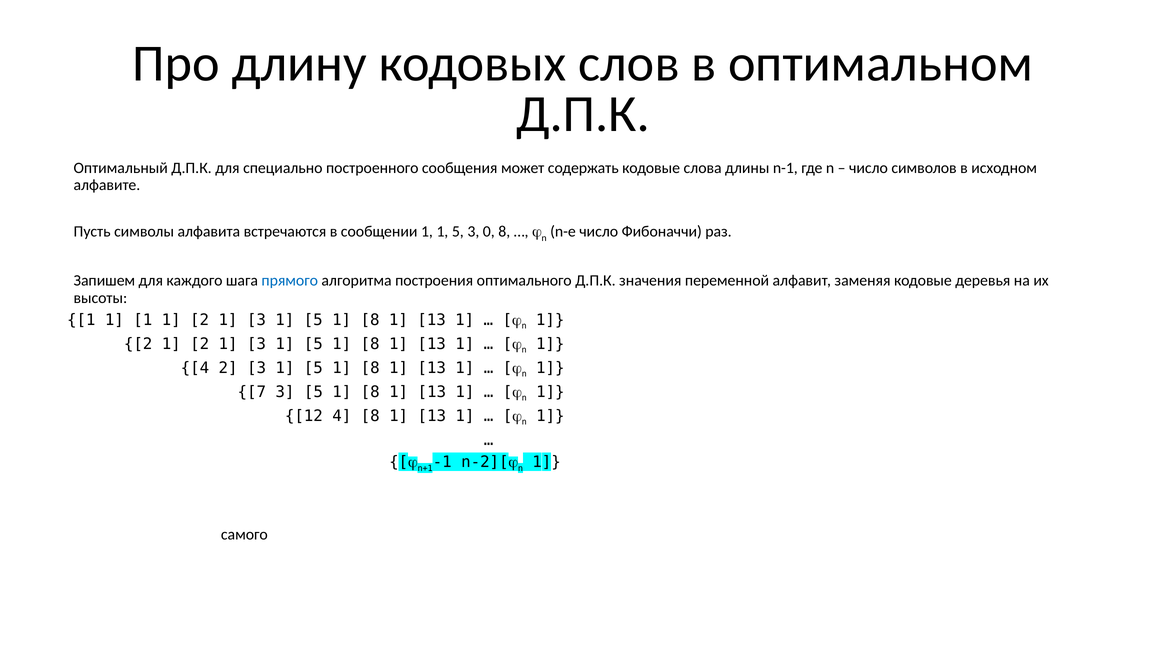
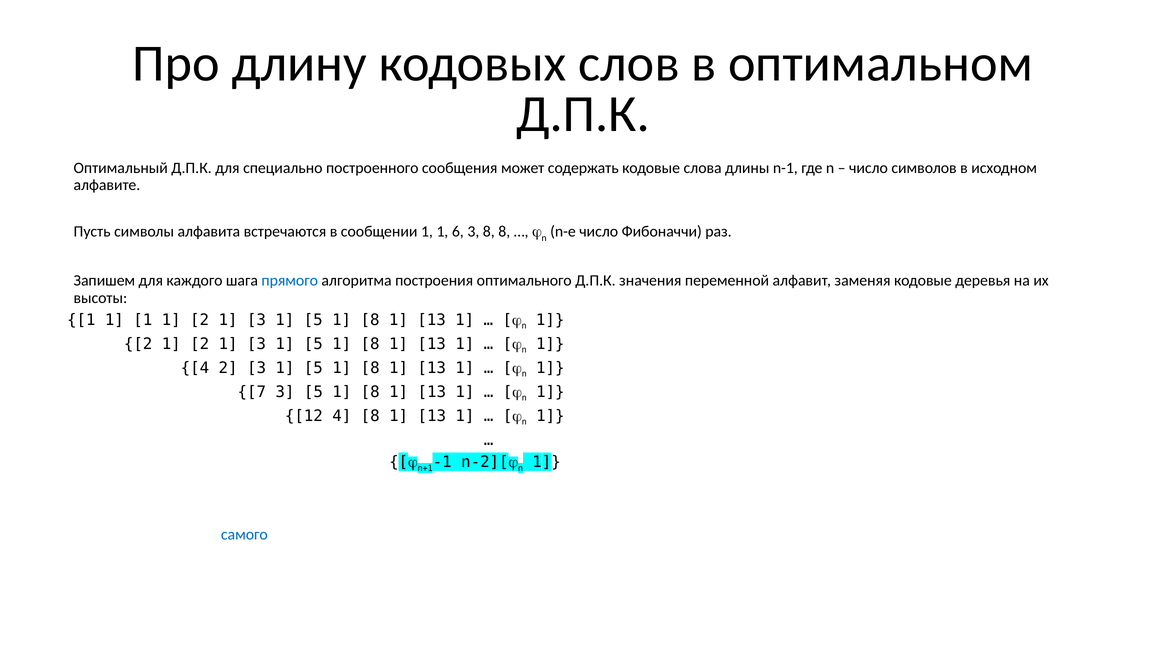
1 1 5: 5 -> 6 (458, 232)
3 0: 0 -> 8 (489, 232)
самого colour: black -> blue (244, 535)
